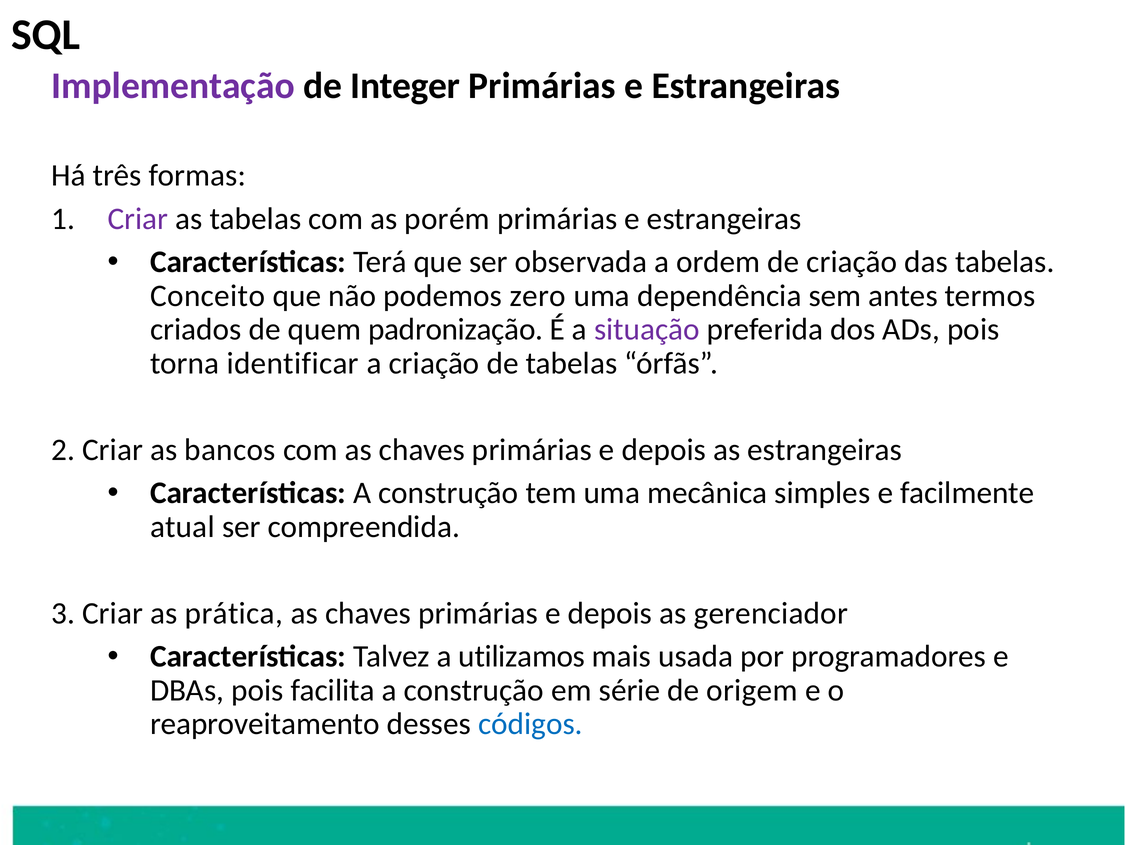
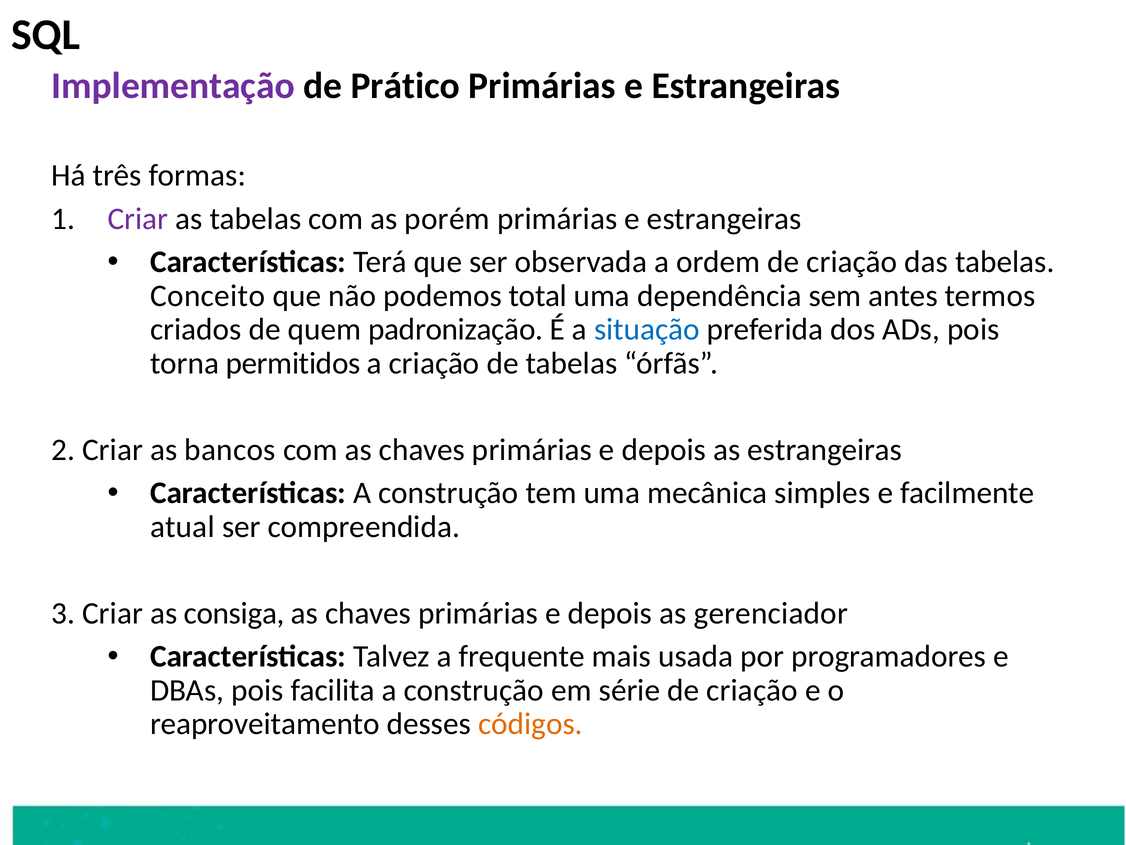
Integer: Integer -> Prático (405, 86)
zero: zero -> total (538, 296)
situação colour: purple -> blue (647, 329)
identificar: identificar -> permitidos (293, 363)
prática: prática -> consiga (234, 613)
utilizamos: utilizamos -> frequente (522, 656)
série de origem: origem -> criação (752, 690)
códigos colour: blue -> orange (530, 724)
